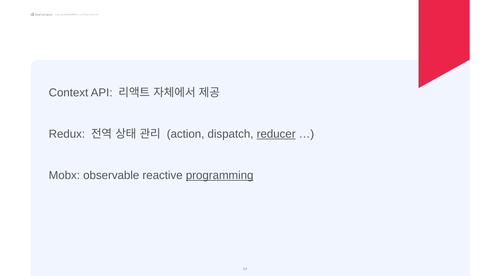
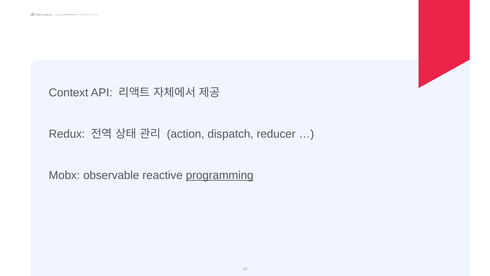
reducer underline: present -> none (276, 134)
